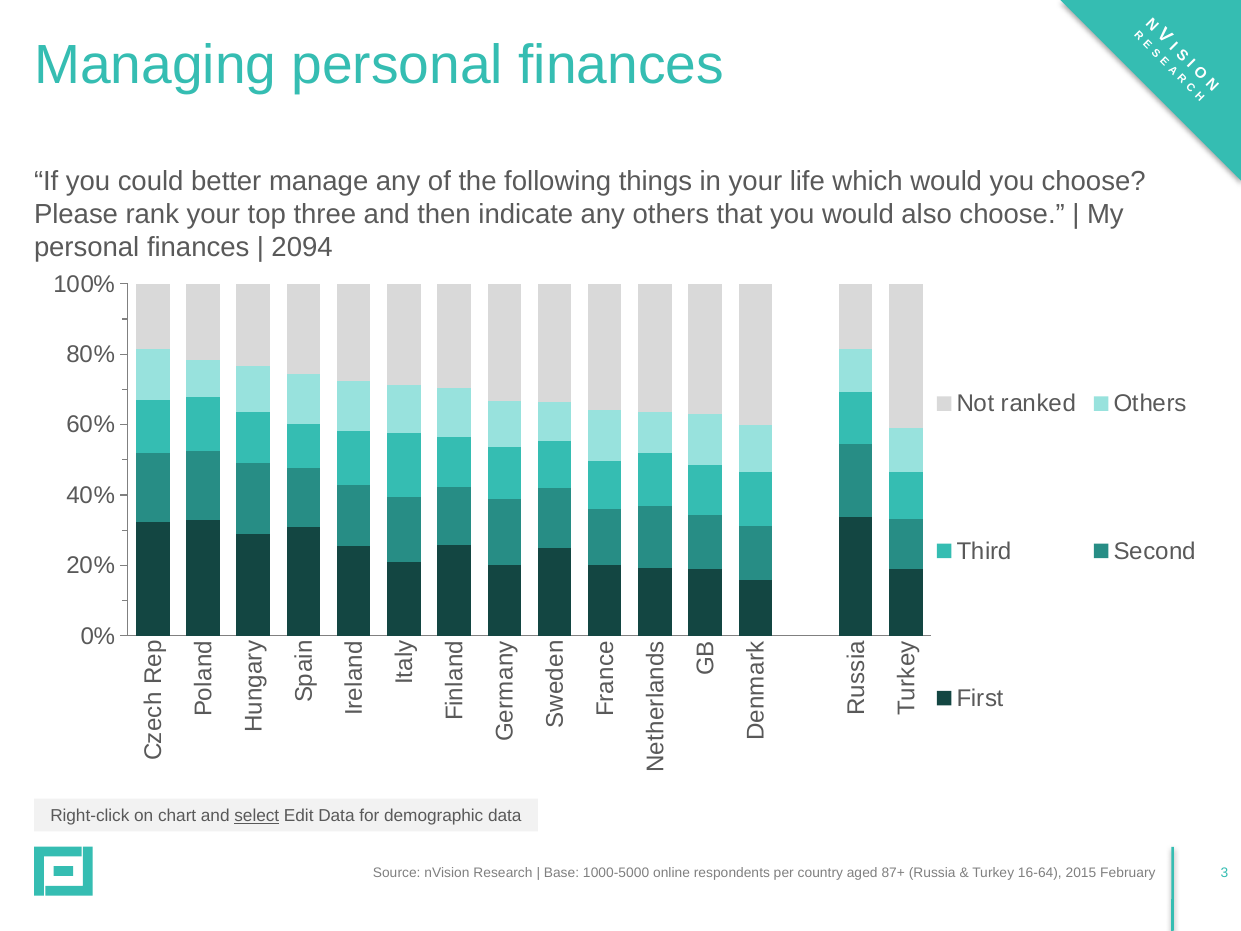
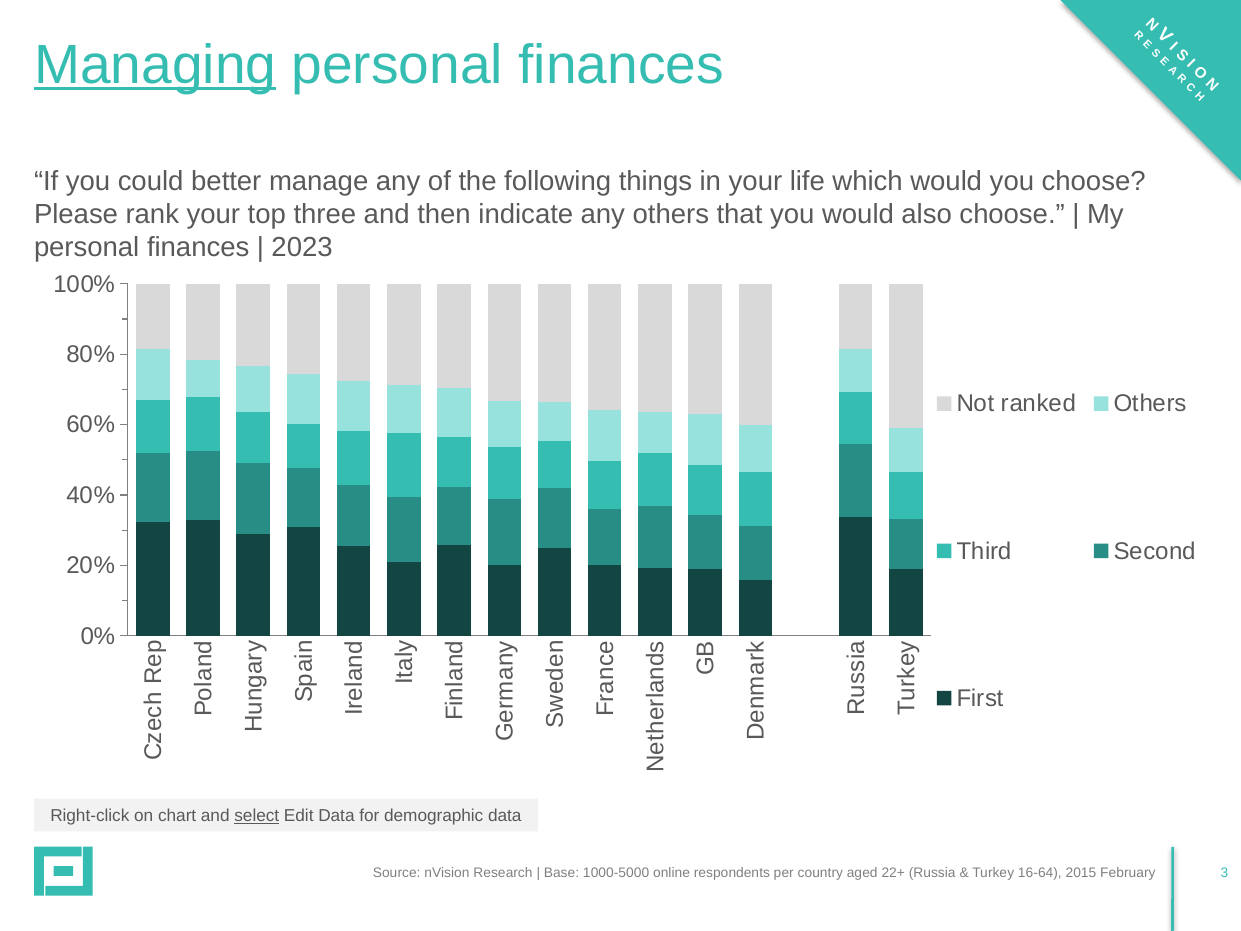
Managing underline: none -> present (155, 65)
2094: 2094 -> 2023 (302, 247)
87+: 87+ -> 22+ (893, 873)
